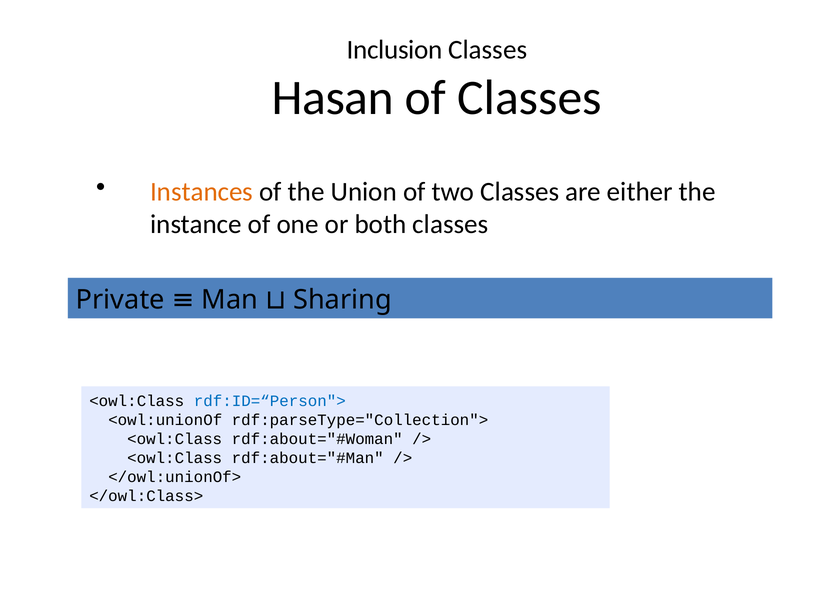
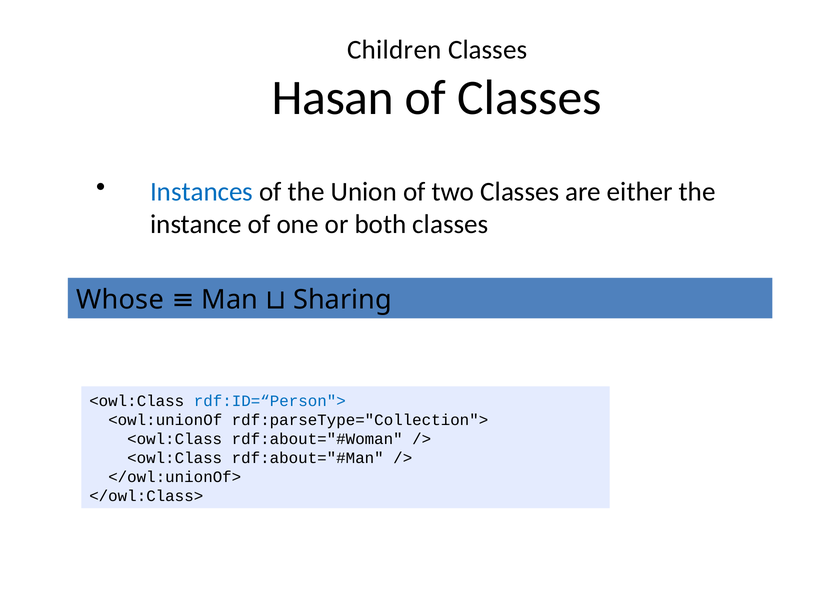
Inclusion: Inclusion -> Children (394, 50)
Instances colour: orange -> blue (202, 192)
Private: Private -> Whose (120, 300)
